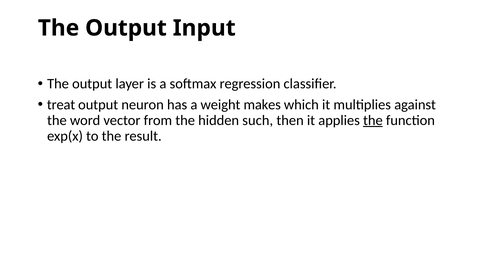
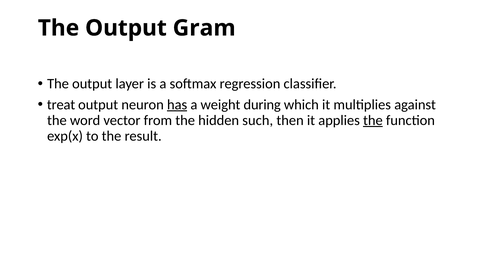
Input: Input -> Gram (204, 28)
has underline: none -> present (177, 105)
makes: makes -> during (262, 105)
